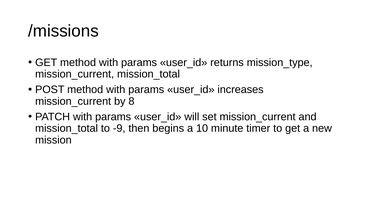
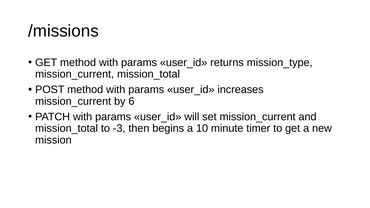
8: 8 -> 6 (131, 101)
-9: -9 -> -3 (119, 128)
